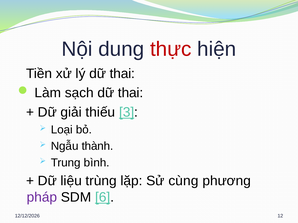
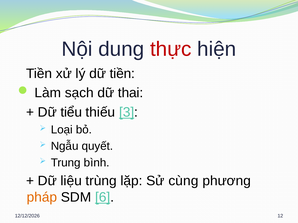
lý dữ thai: thai -> tiền (122, 74)
giải: giải -> tiểu (71, 112)
thành: thành -> quyết (97, 146)
pháp colour: purple -> orange (42, 198)
